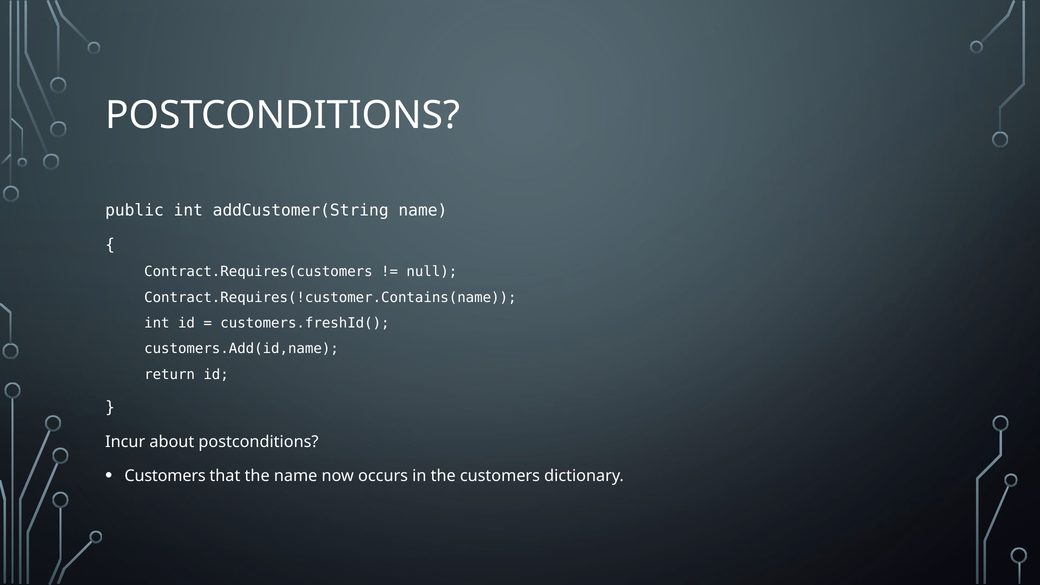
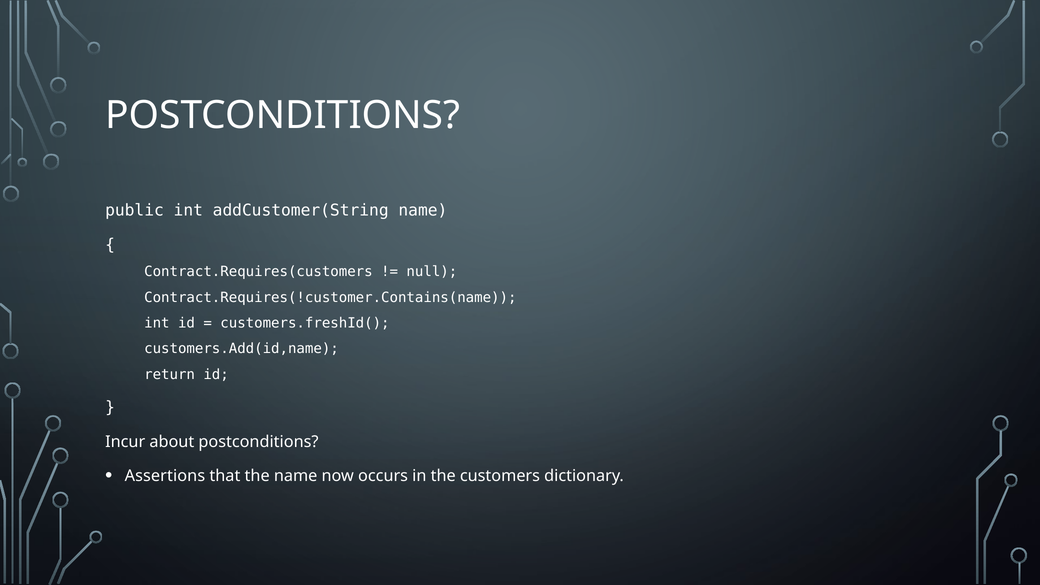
Customers: Customers -> Assertions (165, 476)
